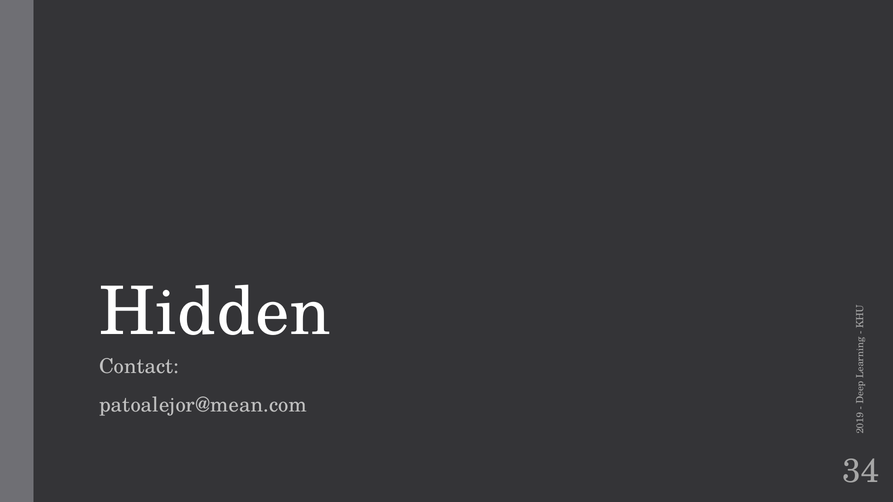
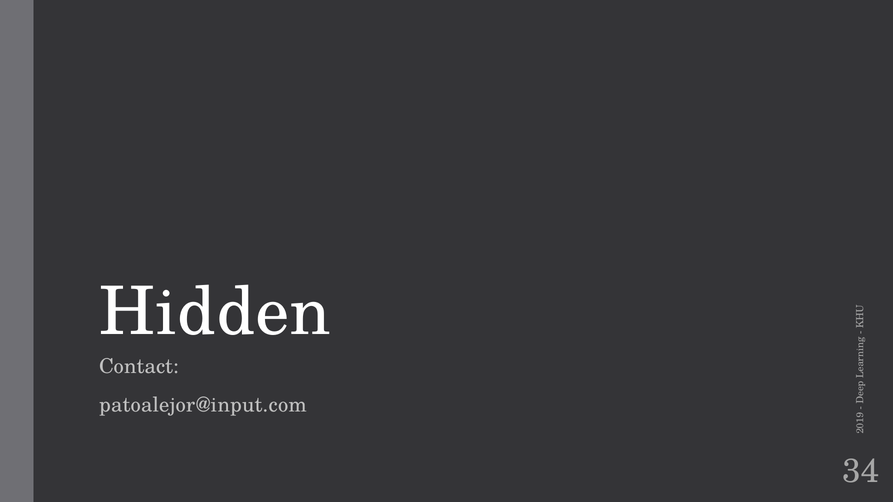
patoalejor@mean.com: patoalejor@mean.com -> patoalejor@input.com (203, 405)
